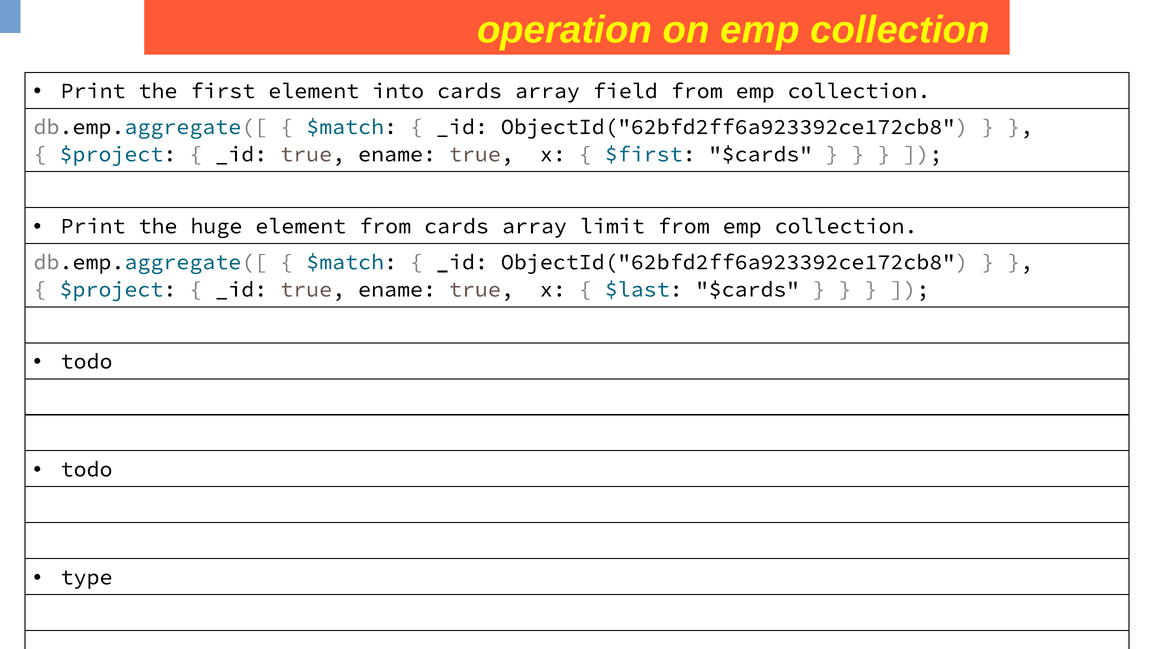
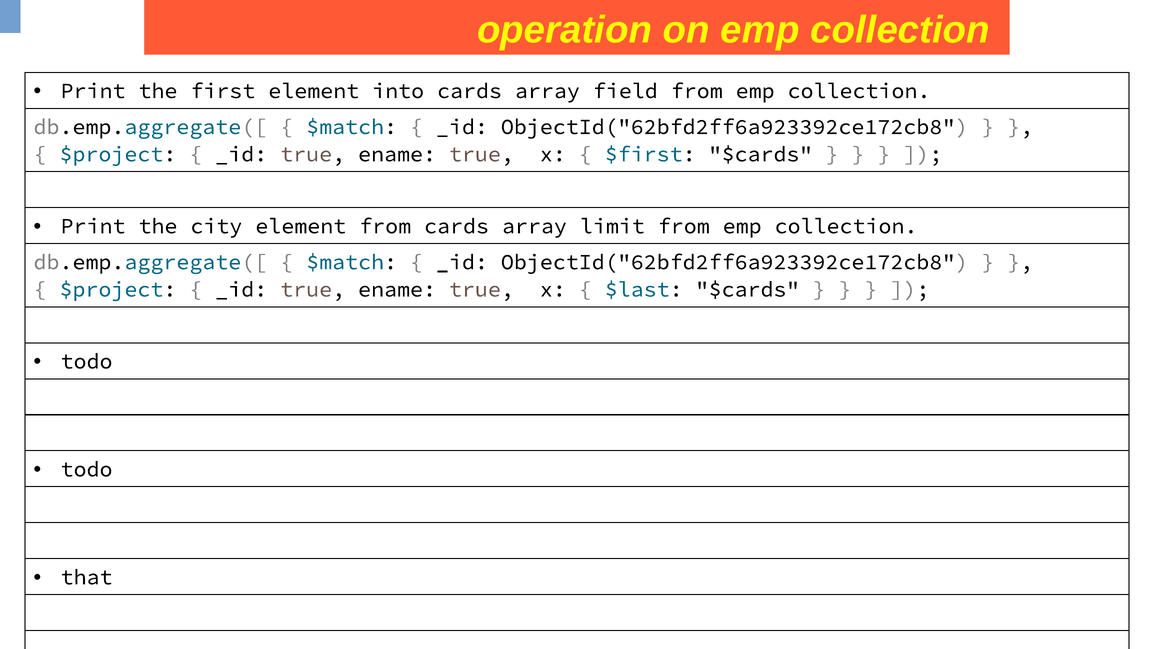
huge: huge -> city (216, 226)
type: type -> that (87, 577)
